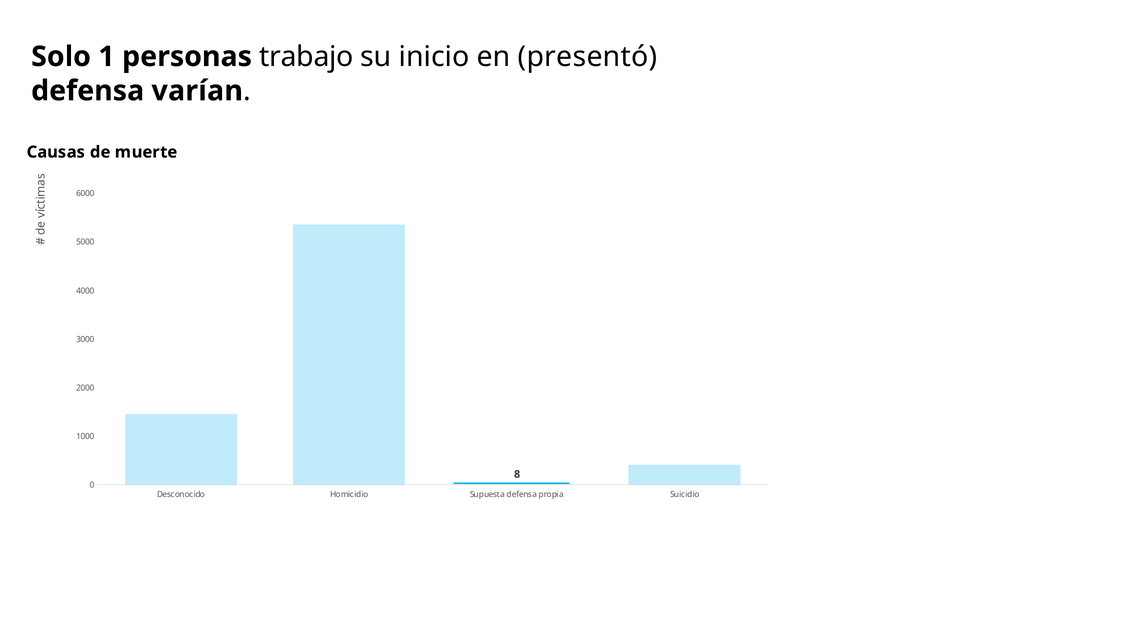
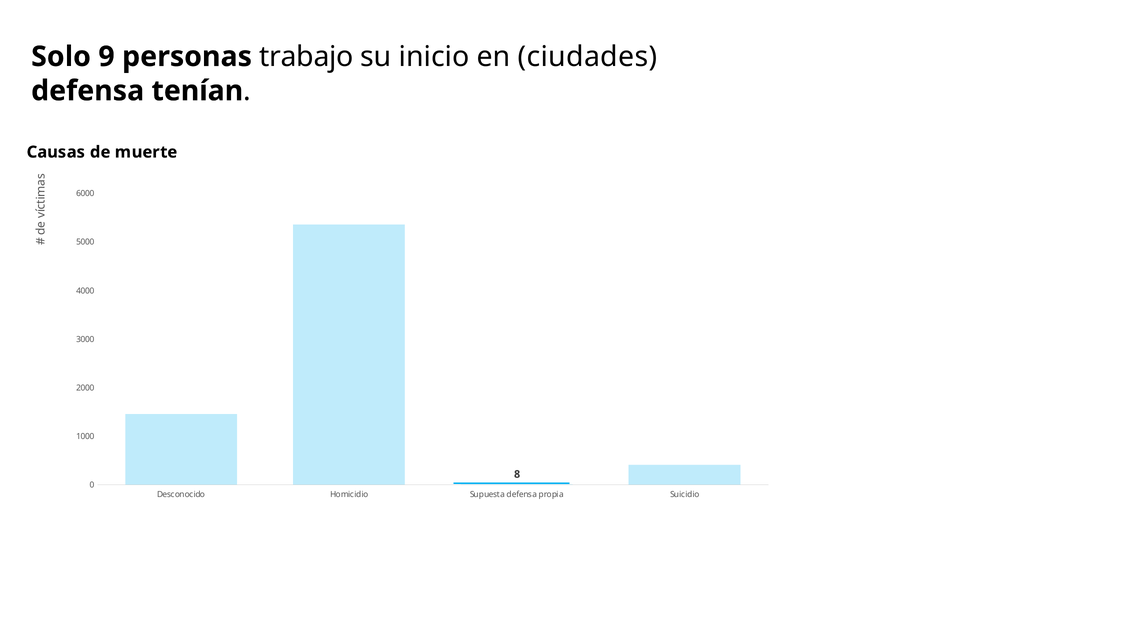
1: 1 -> 9 (106, 57)
presentó: presentó -> ciudades (588, 57)
varían: varían -> tenían (197, 91)
